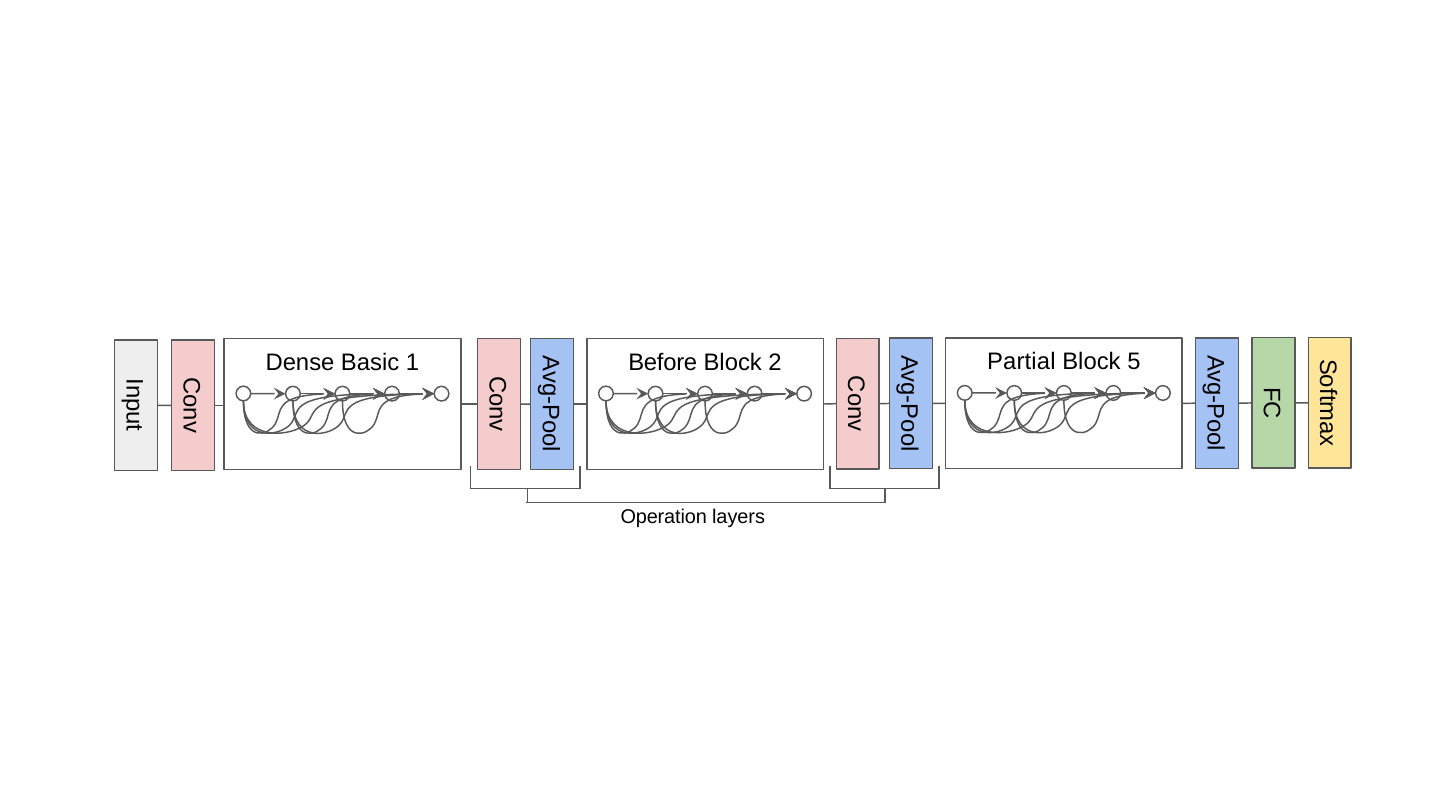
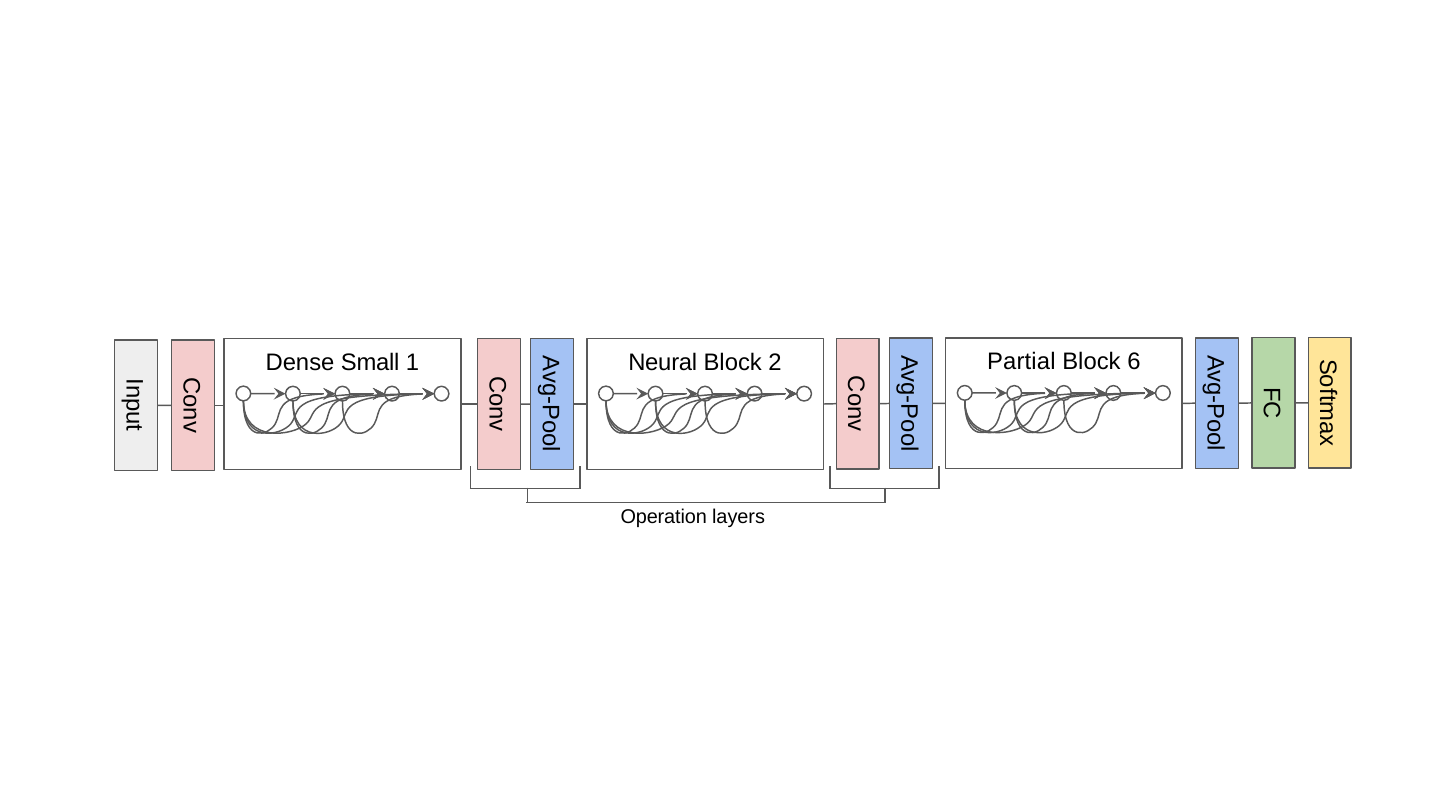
Basic: Basic -> Small (370, 363)
Before: Before -> Neural (663, 363)
5: 5 -> 6 (1134, 362)
